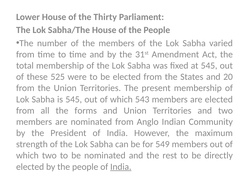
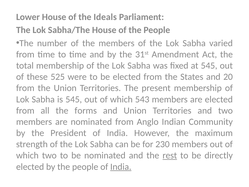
Thirty: Thirty -> Ideals (105, 17)
549: 549 -> 230 (163, 144)
rest underline: none -> present (170, 155)
